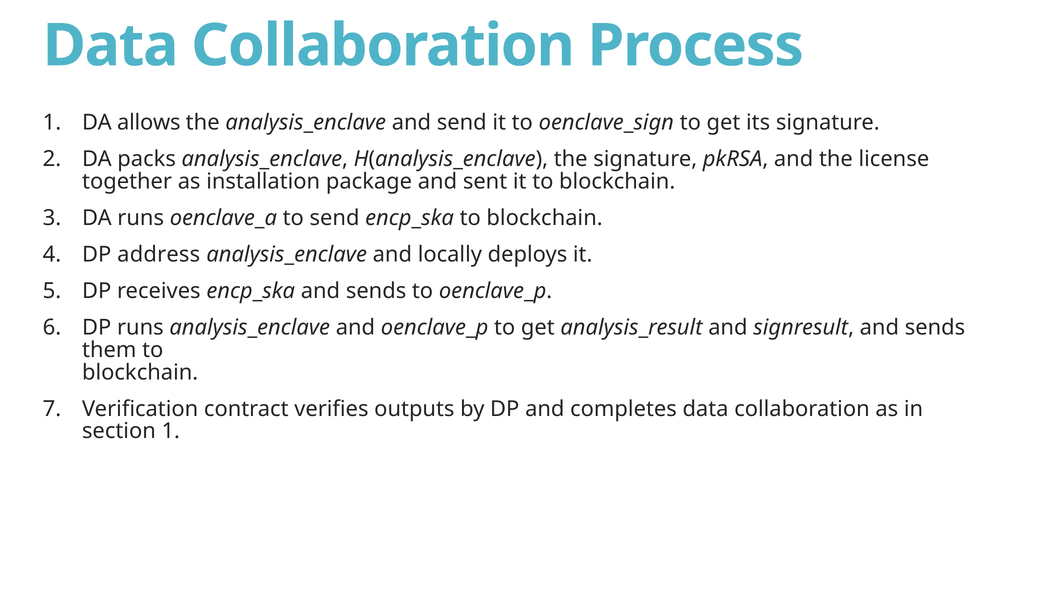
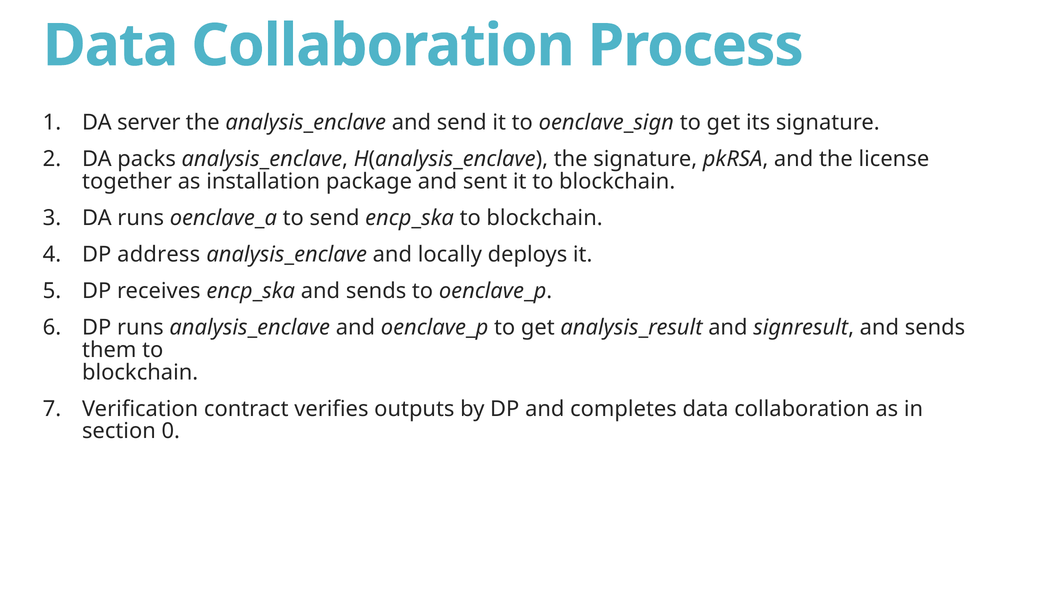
allows: allows -> server (149, 122)
section 1: 1 -> 0 (171, 431)
